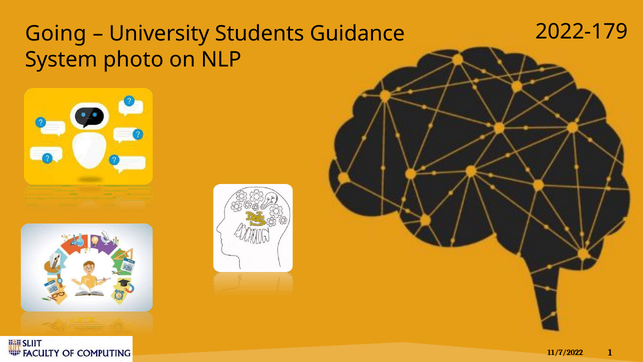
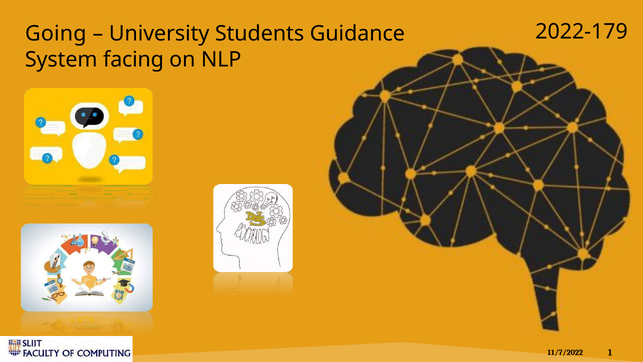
photo: photo -> facing (133, 59)
